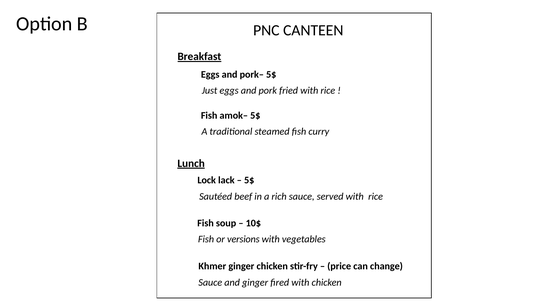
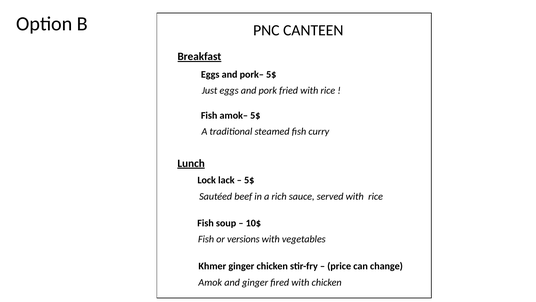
Sauce: Sauce -> Amok (210, 282)
